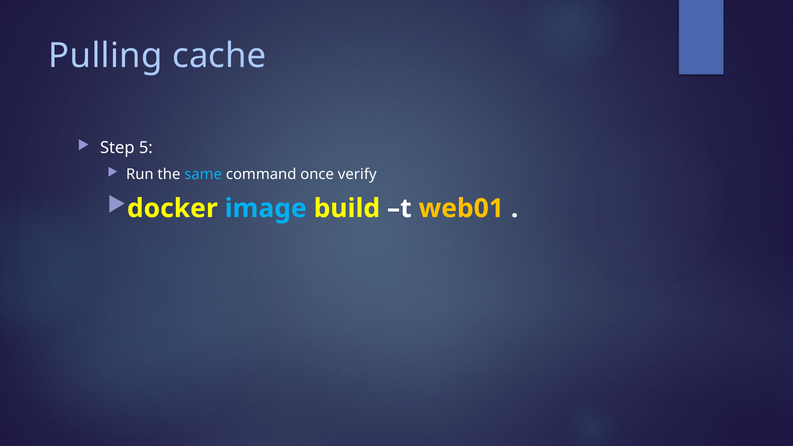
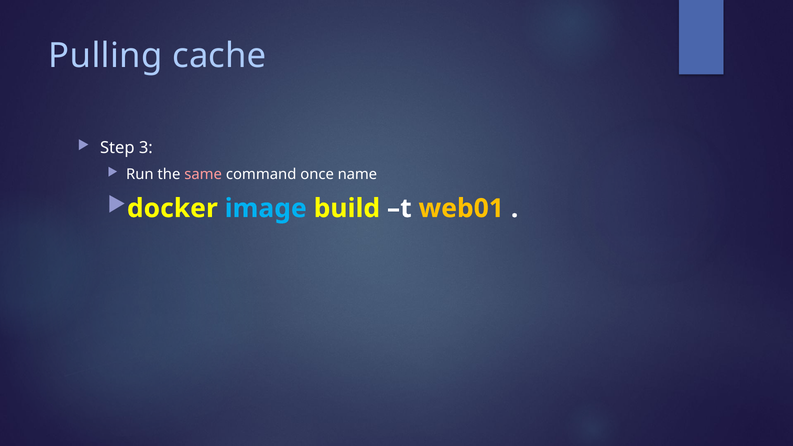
5: 5 -> 3 (146, 148)
same colour: light blue -> pink (203, 175)
verify: verify -> name (357, 175)
